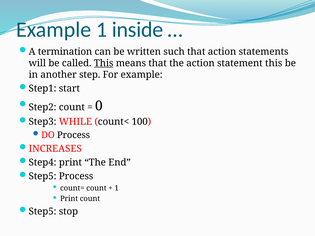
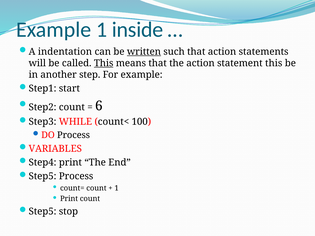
termination: termination -> indentation (65, 52)
written underline: none -> present (144, 52)
0: 0 -> 6 (99, 106)
INCREASES: INCREASES -> VARIABLES (55, 149)
